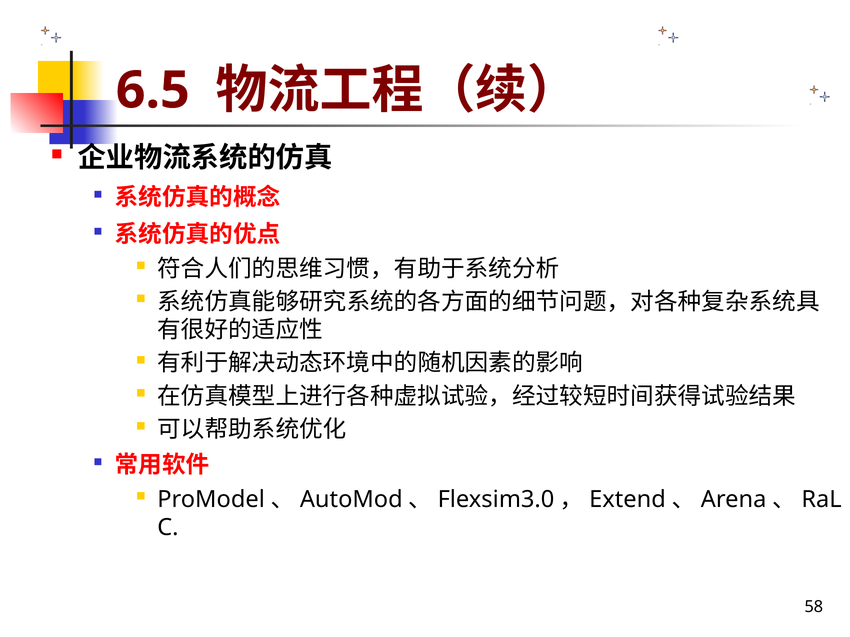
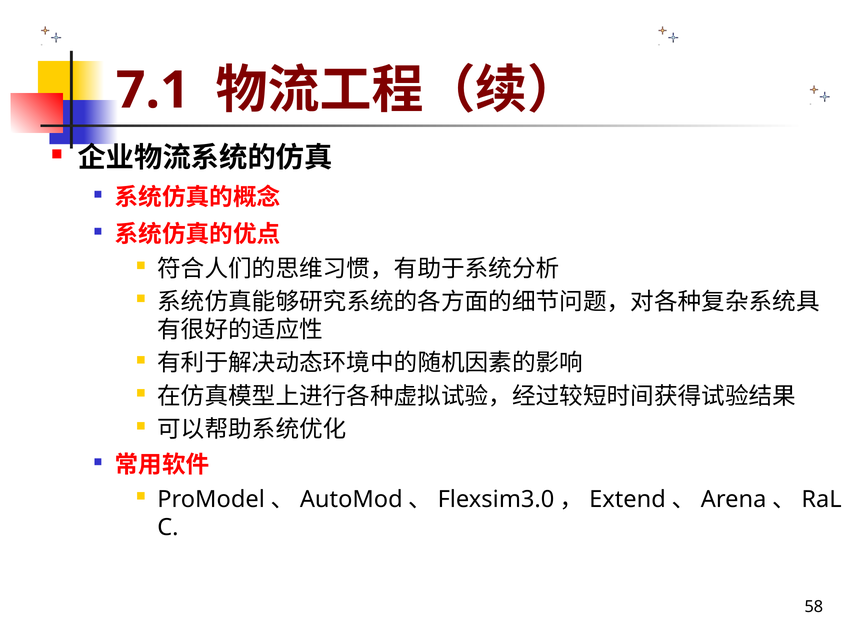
6.5: 6.5 -> 7.1 (153, 90)
